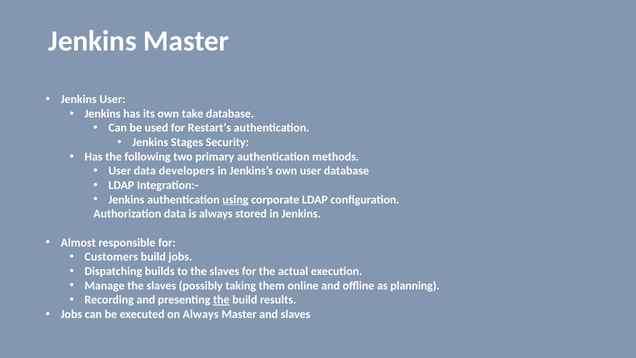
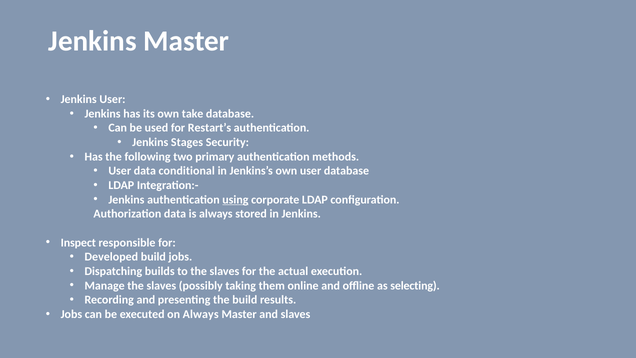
developers: developers -> conditional (187, 171)
Almost: Almost -> Inspect (78, 242)
Customers: Customers -> Developed (111, 257)
planning: planning -> selecting (415, 285)
the underline: present -> none (221, 300)
